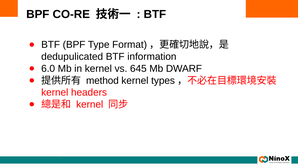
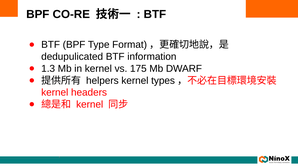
6.0: 6.0 -> 1.3 (48, 68)
645: 645 -> 175 (138, 68)
method: method -> helpers (102, 80)
